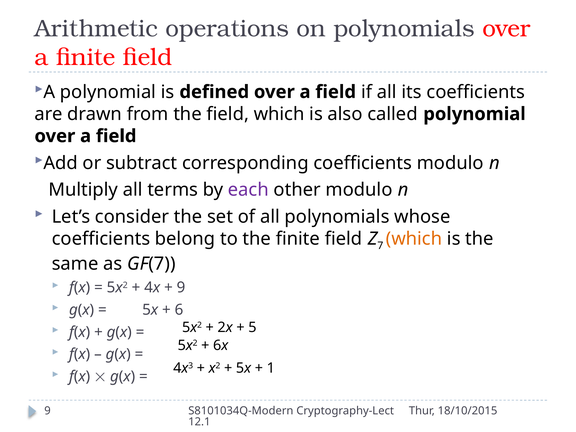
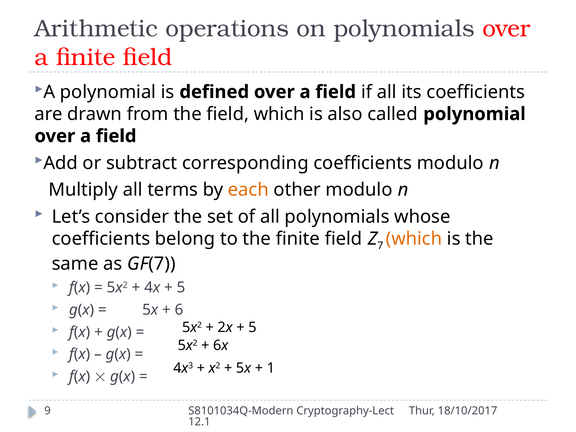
each colour: purple -> orange (248, 190)
9: 9 -> 5 (181, 288)
18/10/2015: 18/10/2015 -> 18/10/2017 (468, 411)
